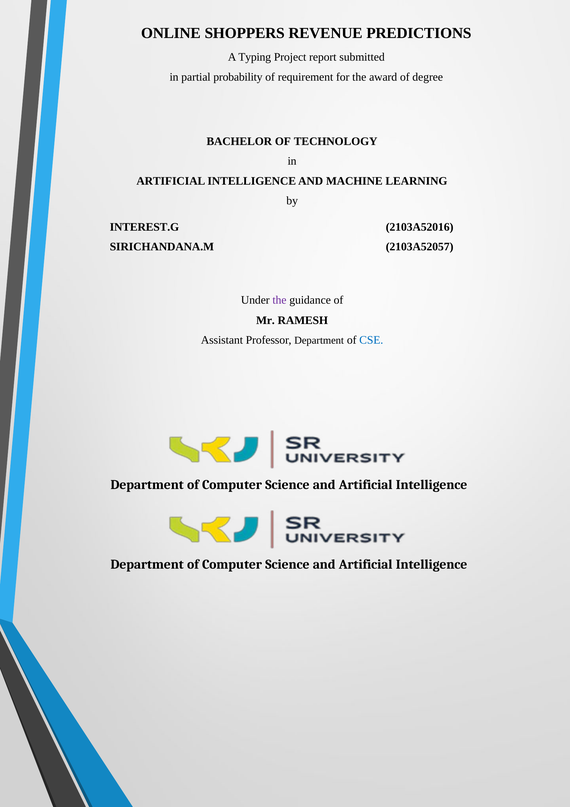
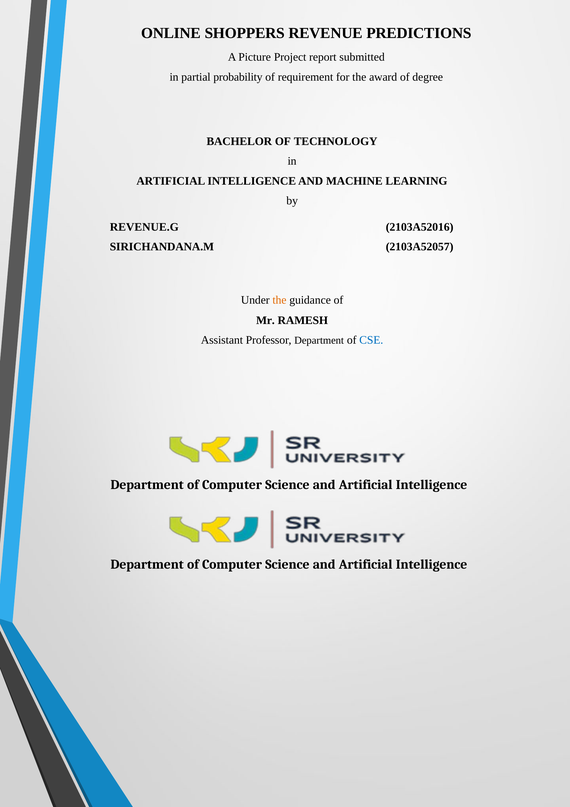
Typing: Typing -> Picture (255, 57)
INTEREST.G: INTEREST.G -> REVENUE.G (144, 227)
the colour: purple -> orange (279, 300)
